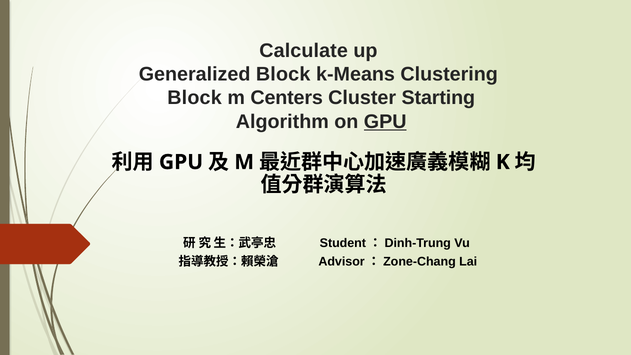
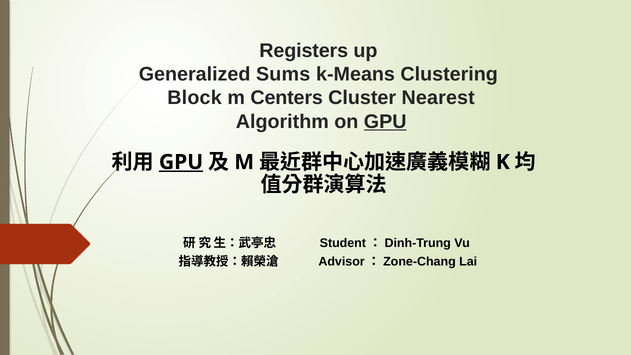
Calculate: Calculate -> Registers (304, 51)
Generalized Block: Block -> Sums (283, 74)
Starting: Starting -> Nearest (438, 98)
GPU underline: none -> present (181, 162)
